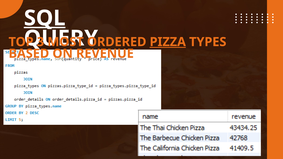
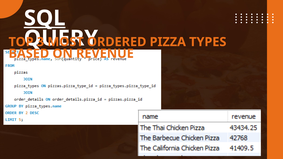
PIZZA underline: present -> none (168, 42)
